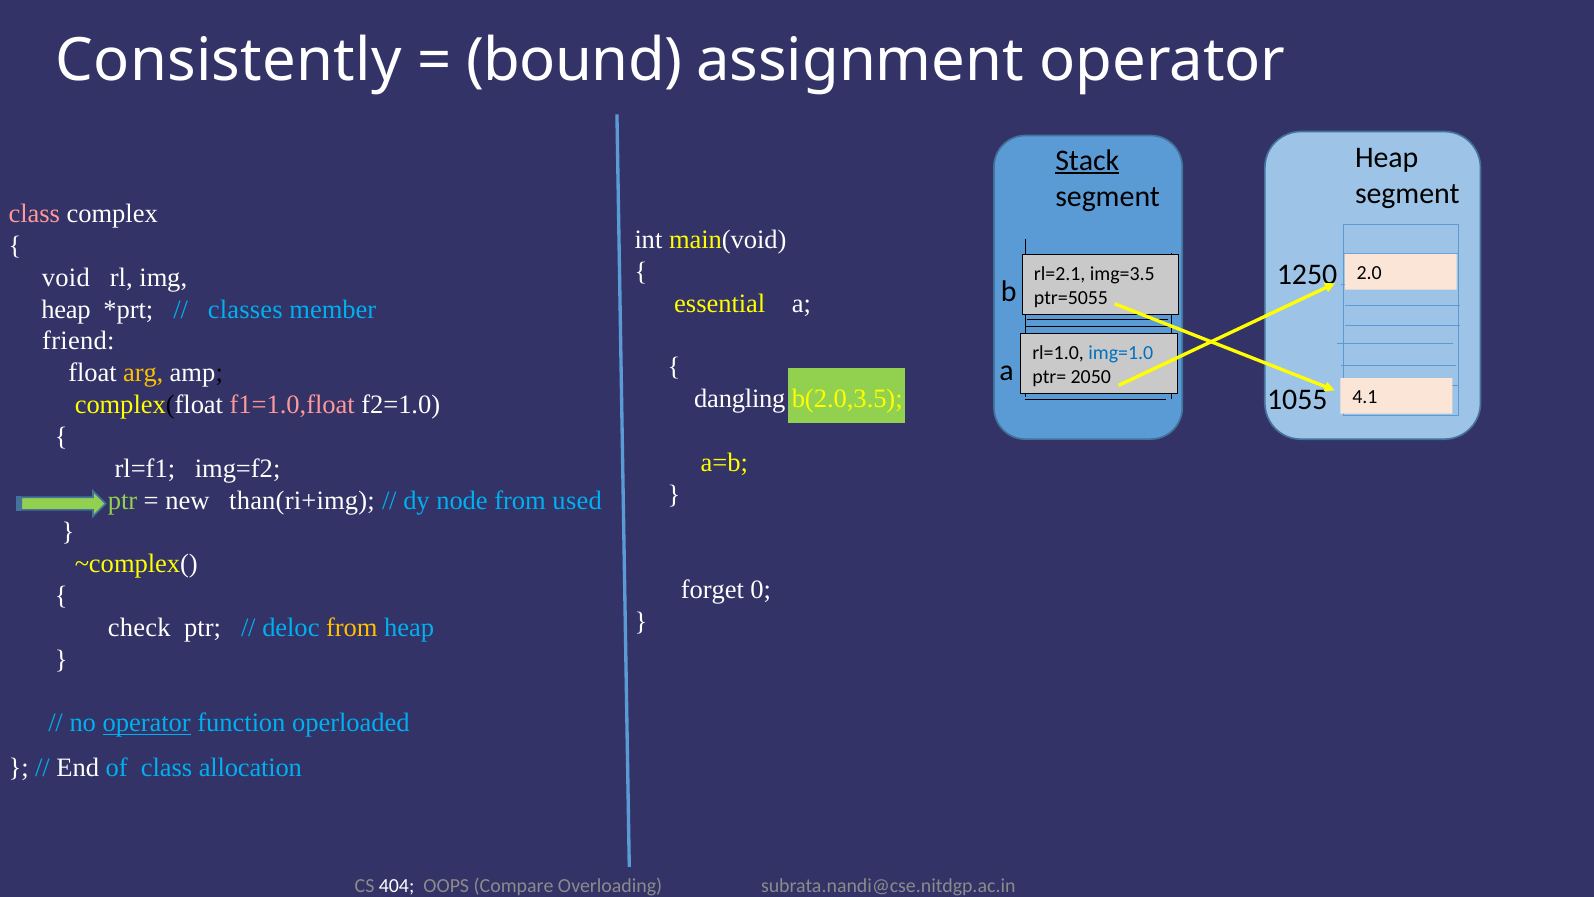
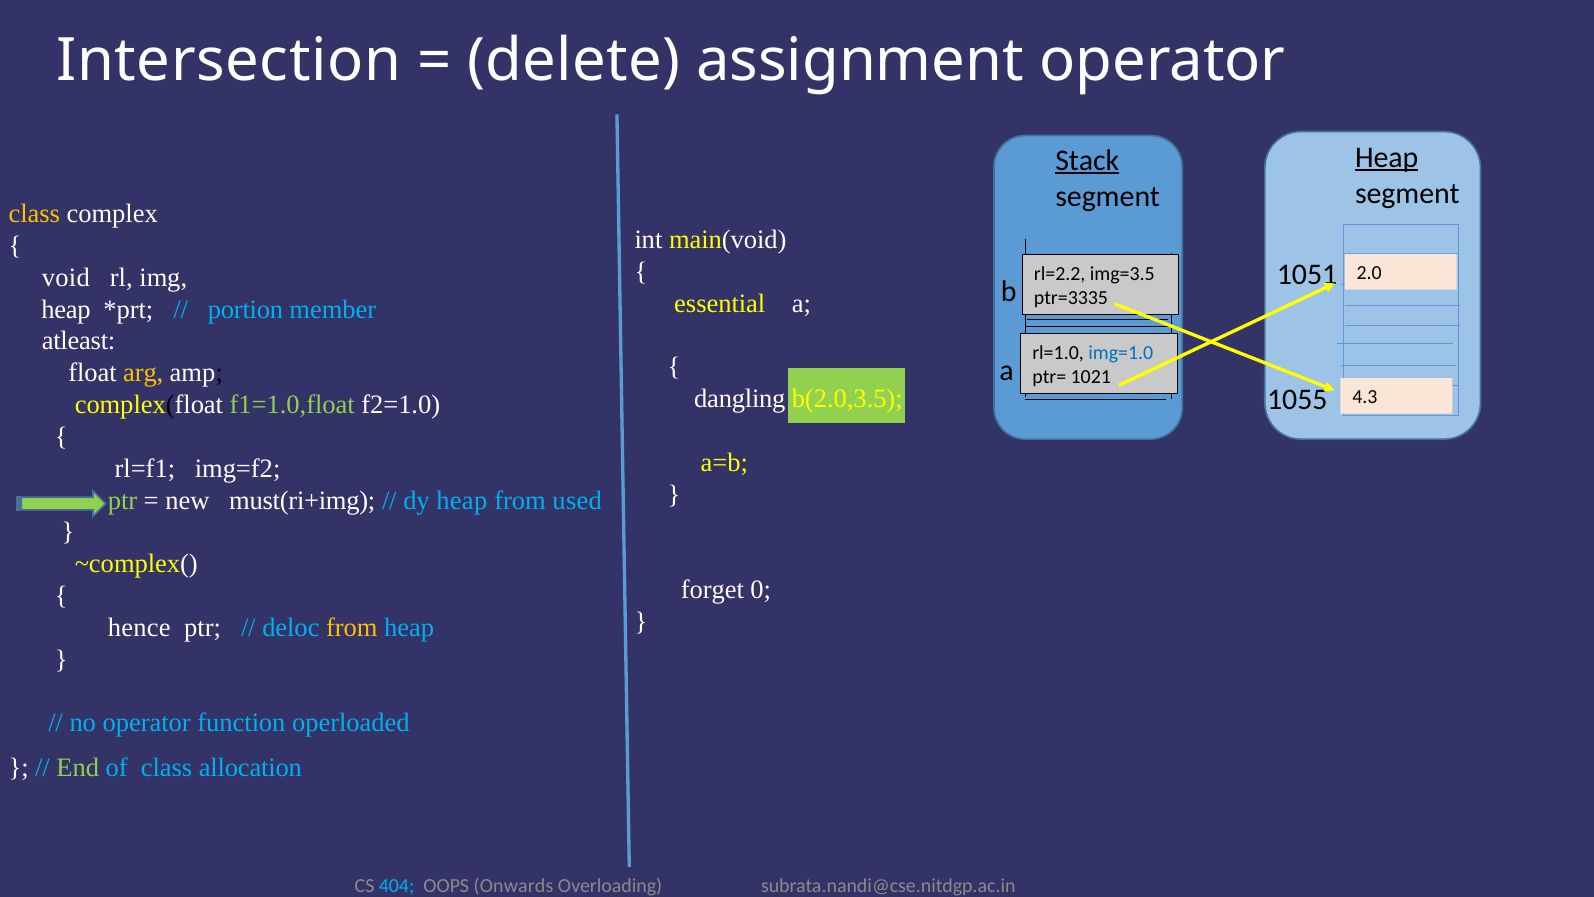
Consistently: Consistently -> Intersection (229, 61)
bound: bound -> delete (574, 61)
Heap underline: none -> present (1387, 157)
class colour: pink -> yellow (34, 214)
1250: 1250 -> 1051 (1307, 275)
rl=2.1: rl=2.1 -> rl=2.2 (1060, 274)
ptr=5055: ptr=5055 -> ptr=3335 (1071, 297)
classes: classes -> portion (245, 309)
friend: friend -> atleast (79, 341)
2050: 2050 -> 1021 (1091, 377)
4.1: 4.1 -> 4.3 (1365, 397)
f1=1.0,float colour: pink -> light green (292, 405)
than(ri+img: than(ri+img -> must(ri+img (302, 500)
dy node: node -> heap (462, 500)
check: check -> hence (139, 627)
operator underline: present -> none (147, 723)
End colour: white -> light green (78, 768)
404 colour: white -> light blue (397, 886)
Compare: Compare -> Onwards (514, 886)
